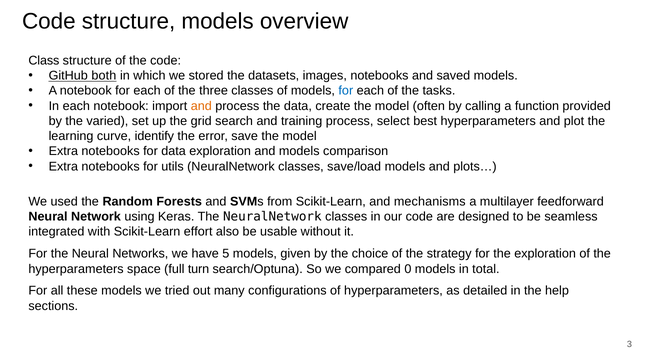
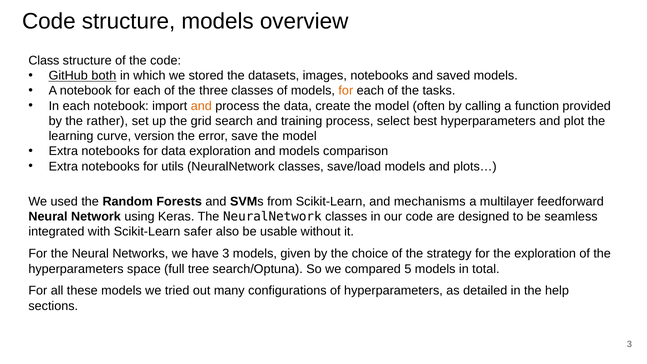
for colour: blue -> orange (346, 91)
varied: varied -> rather (107, 121)
identify: identify -> version (154, 136)
effort: effort -> safer (198, 232)
have 5: 5 -> 3 (226, 254)
turn: turn -> tree (199, 269)
0: 0 -> 5 (408, 269)
